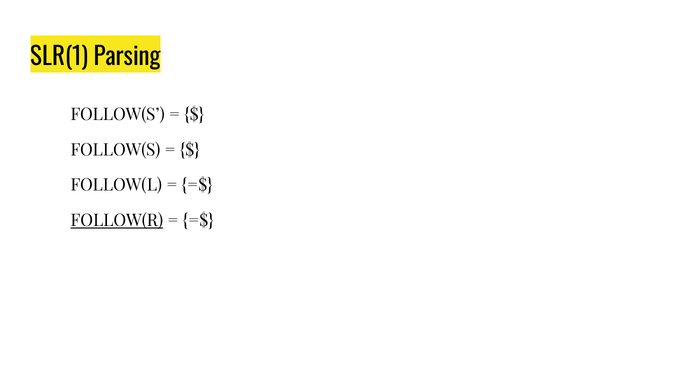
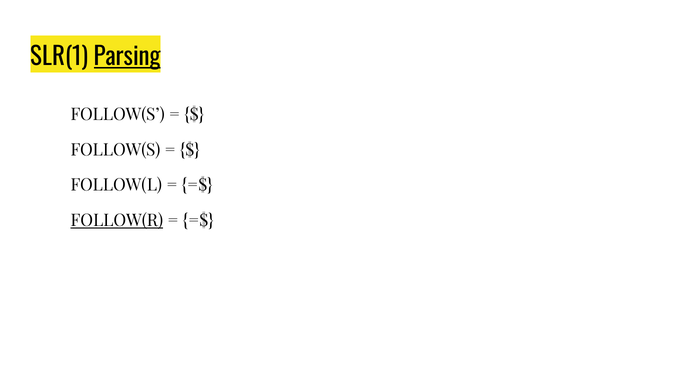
Parsing underline: none -> present (127, 57)
